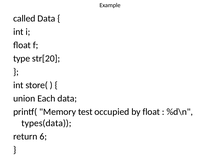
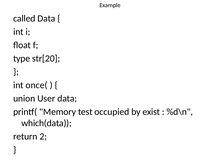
store(: store( -> once( (37, 85)
Each: Each -> User (46, 98)
by float: float -> exist (151, 112)
types(data: types(data -> which(data (47, 123)
6: 6 -> 2 (43, 136)
